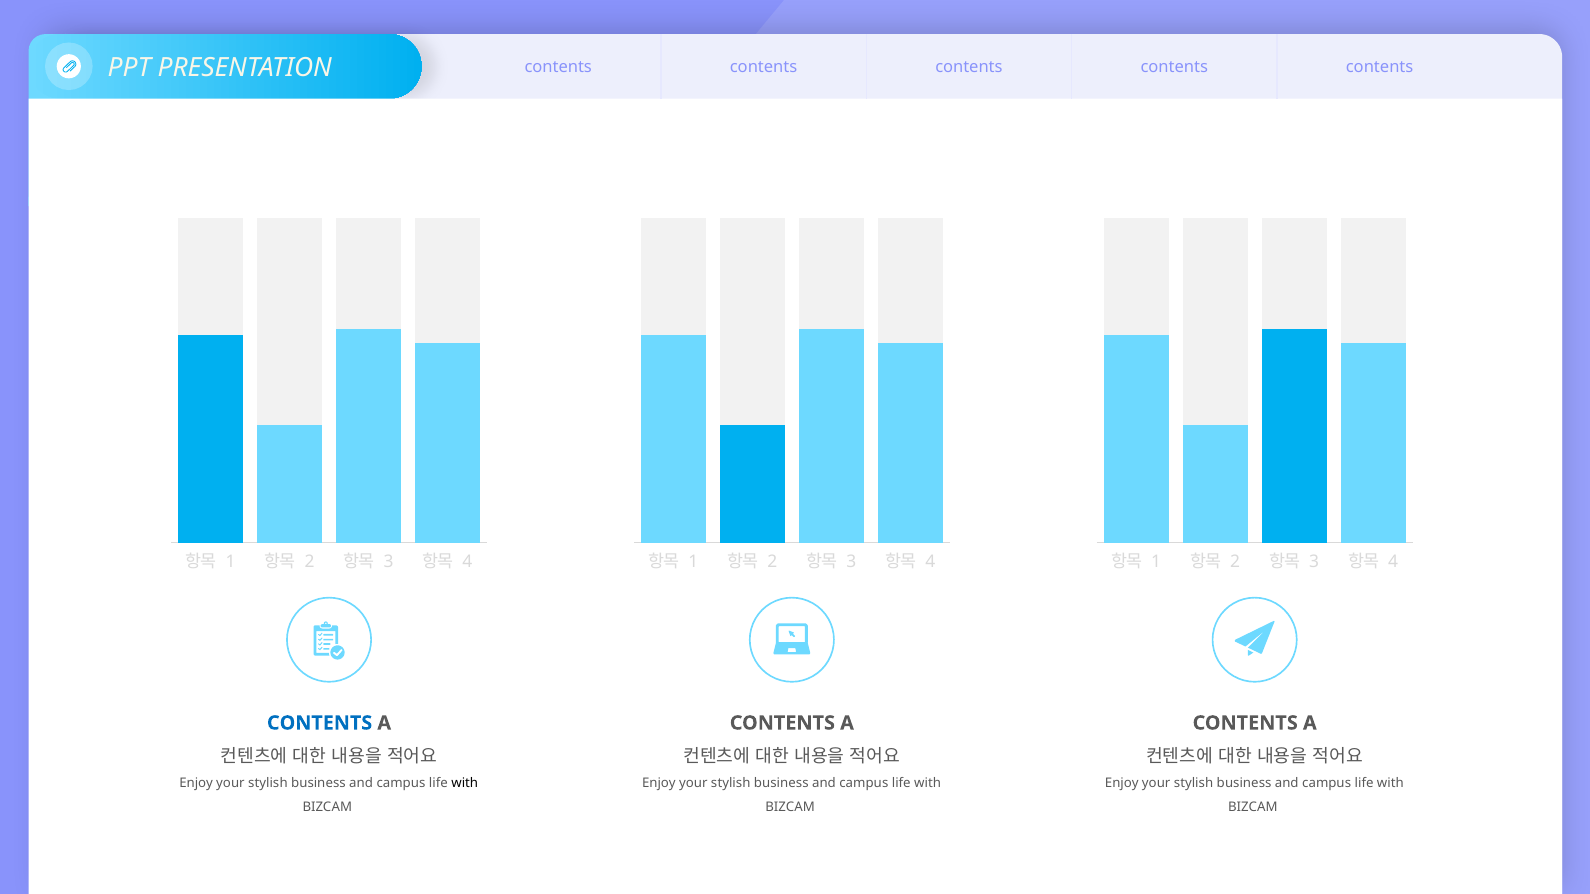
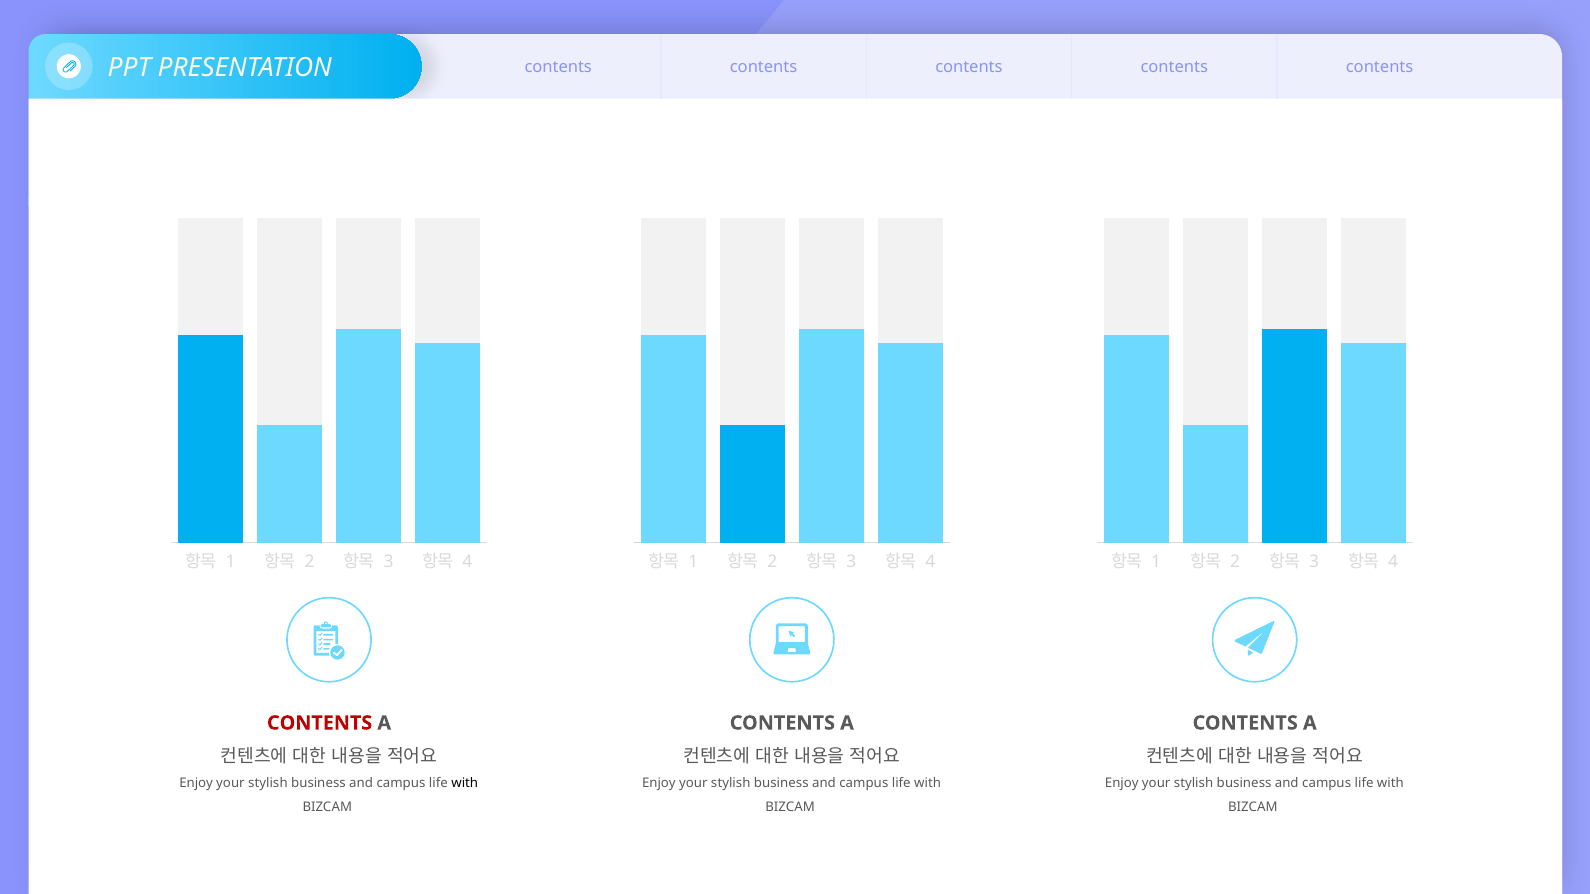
CONTENTS colour: blue -> red (320, 723)
